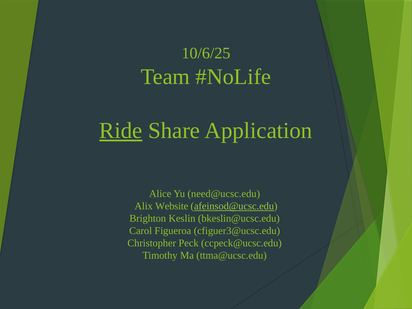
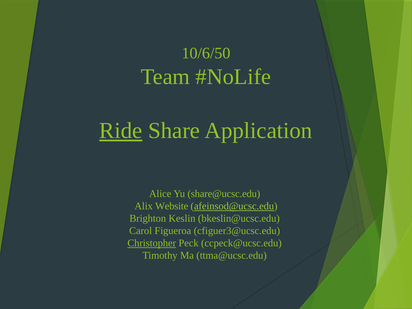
10/6/25: 10/6/25 -> 10/6/50 (206, 53)
need@ucsc.edu: need@ucsc.edu -> share@ucsc.edu (224, 194)
Christopher underline: none -> present (152, 243)
